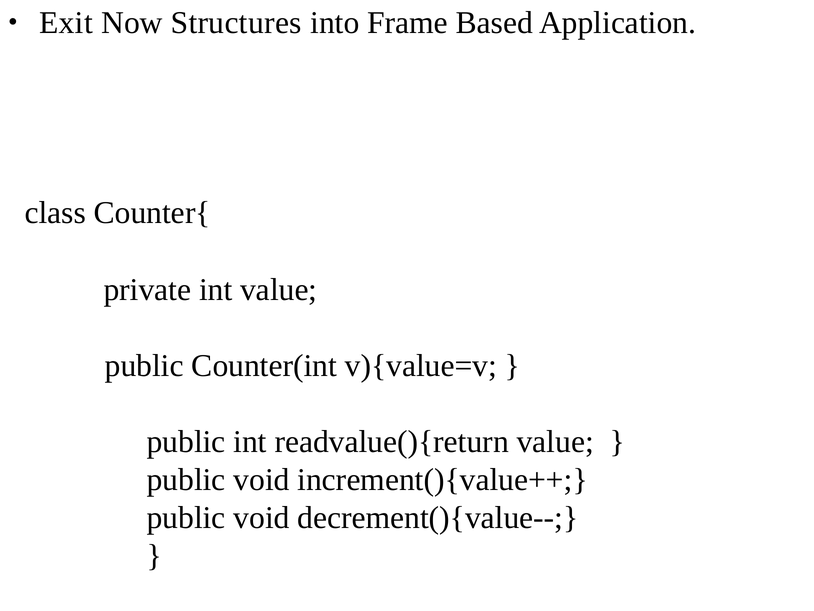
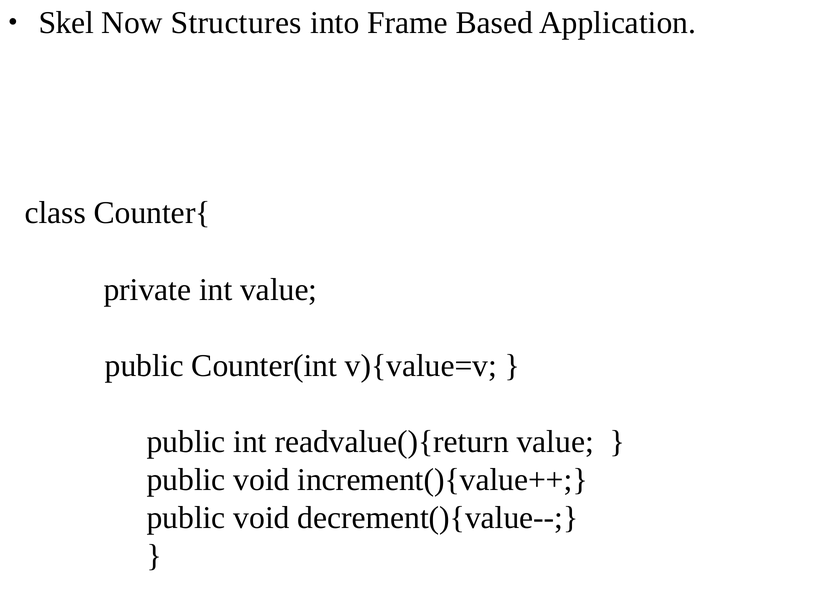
Exit: Exit -> Skel (66, 23)
